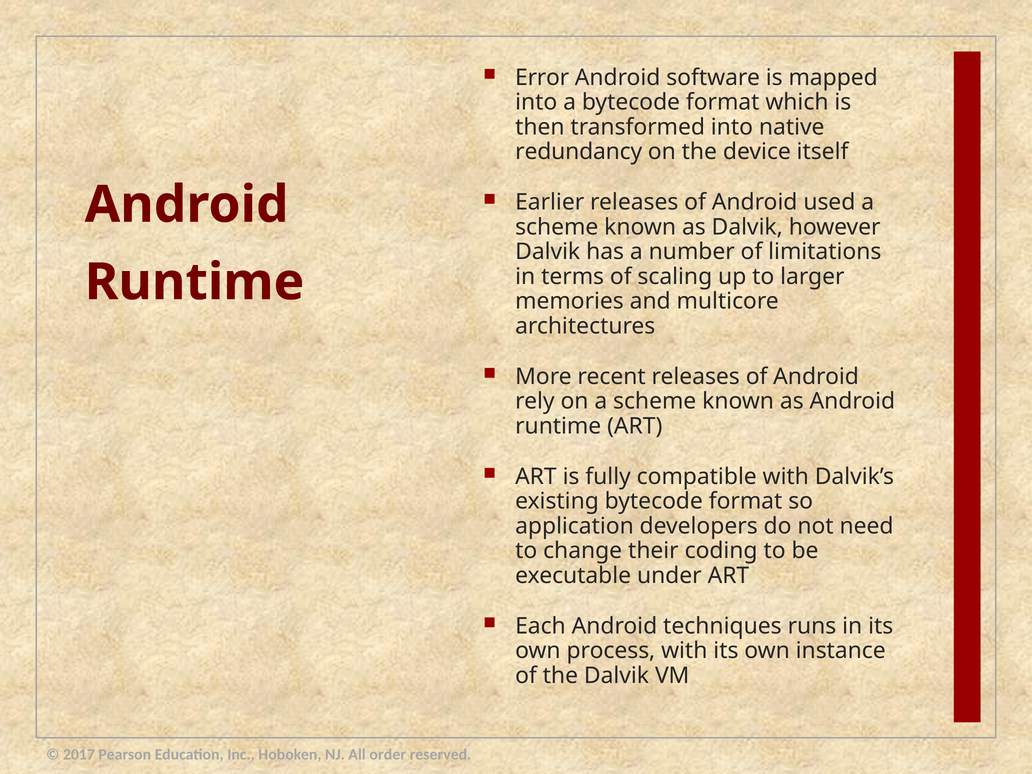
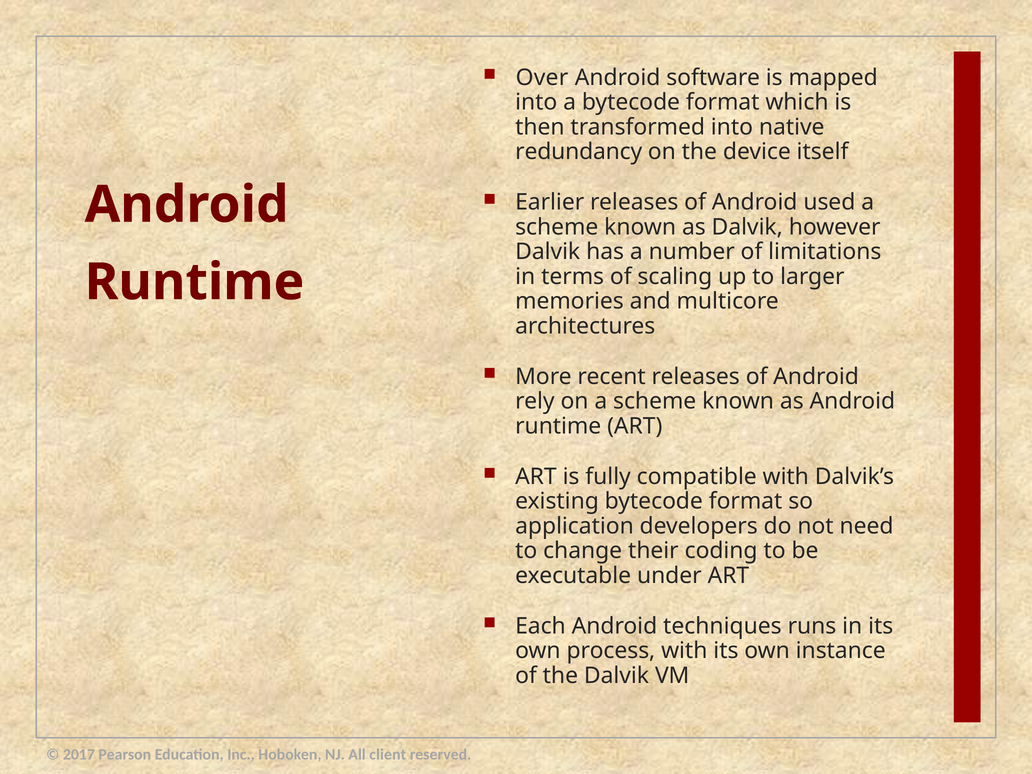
Error: Error -> Over (542, 78)
order: order -> client (388, 754)
